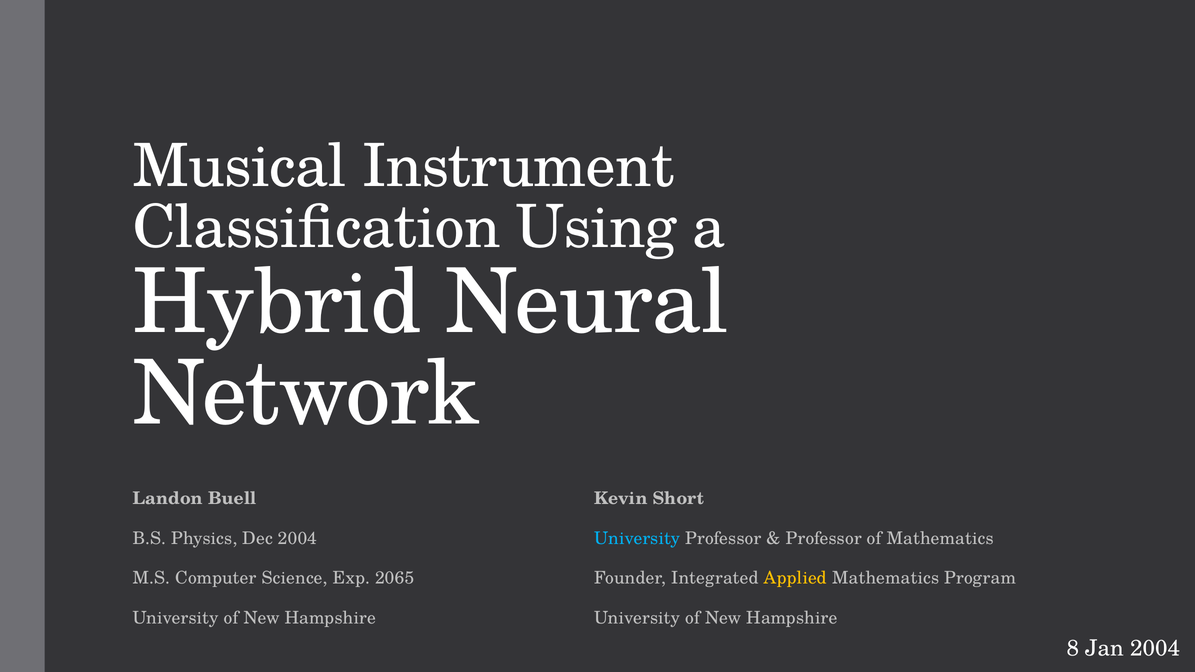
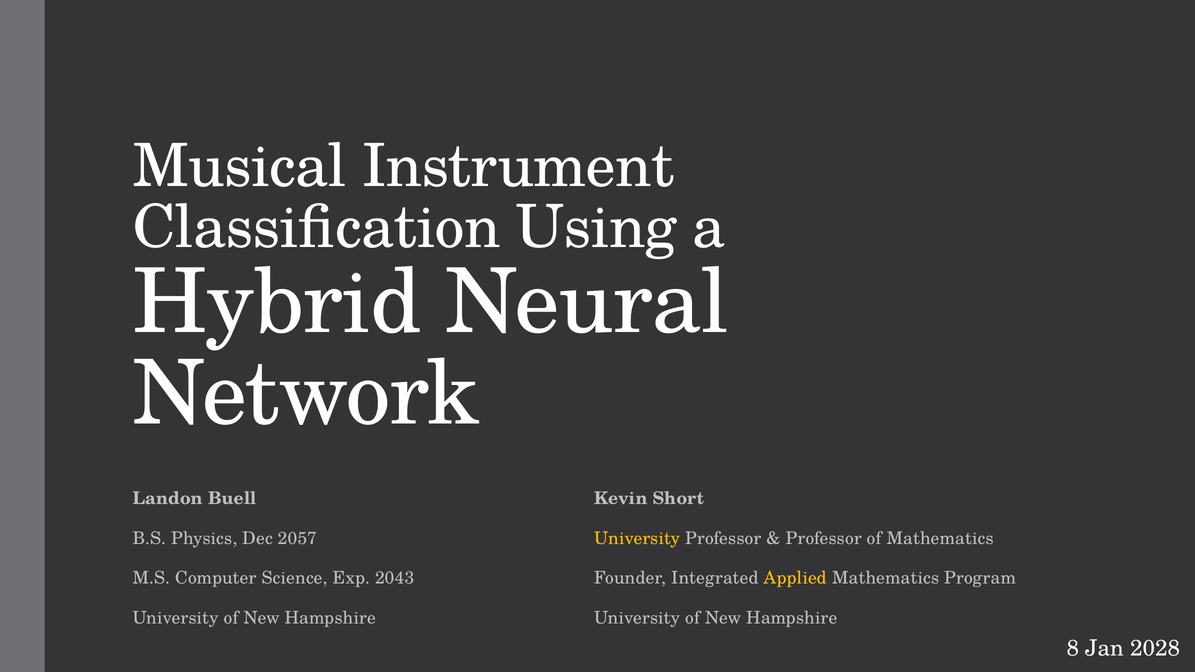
Dec 2004: 2004 -> 2057 (298, 538)
University colour: light blue -> yellow (637, 538)
2065: 2065 -> 2043 (395, 578)
Jan 2004: 2004 -> 2028 (1155, 648)
